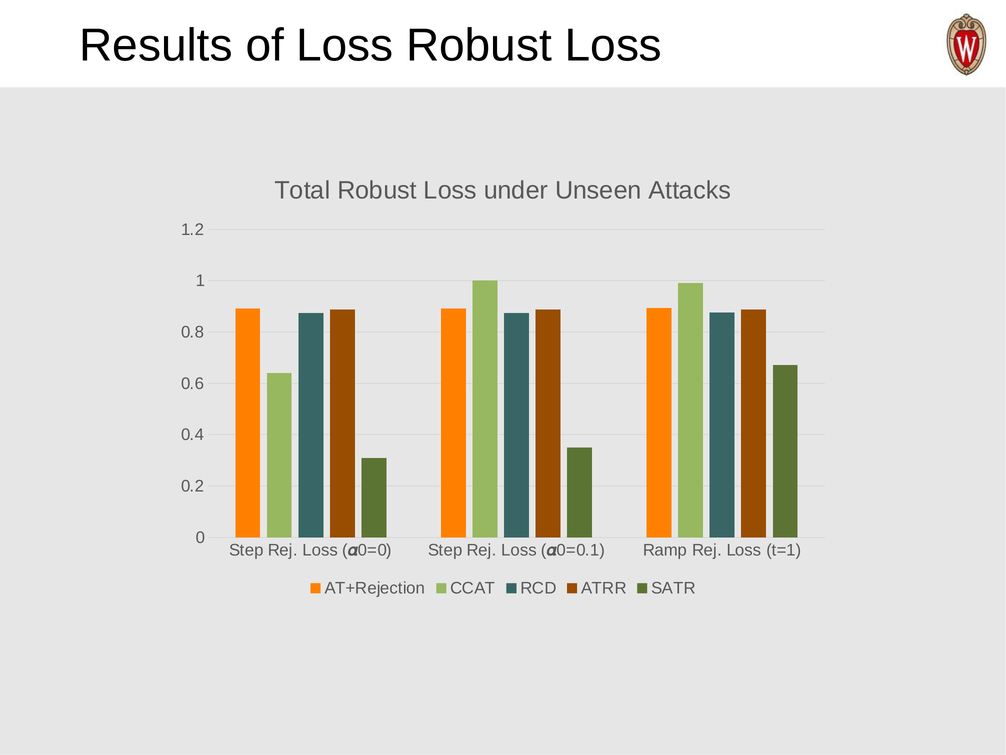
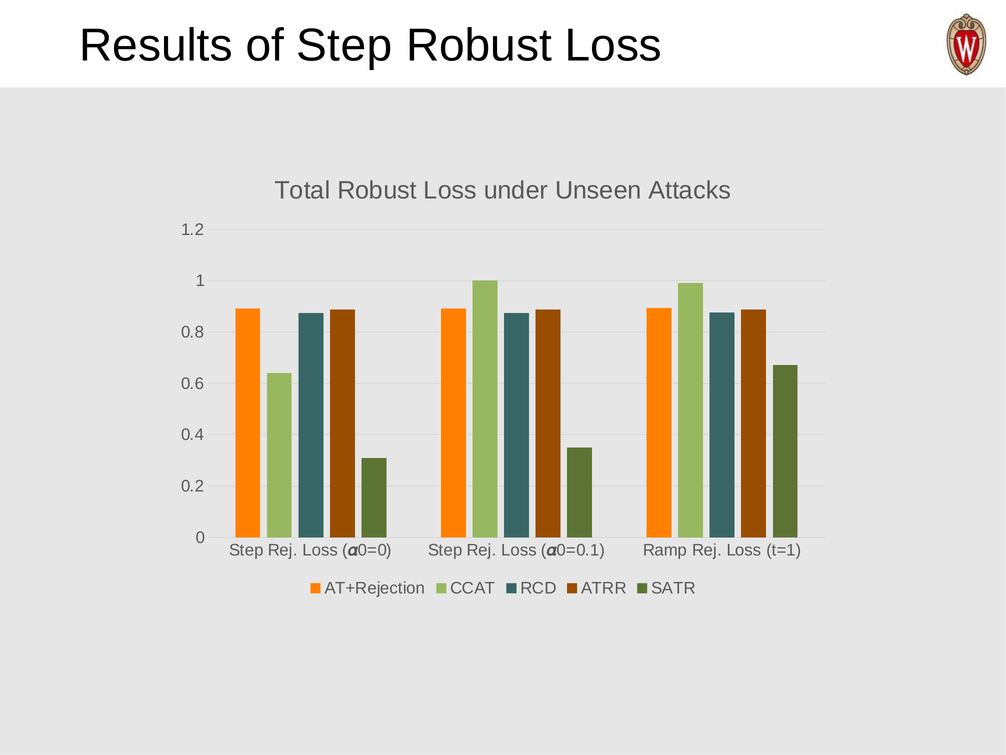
of Loss: Loss -> Step (344, 45)
